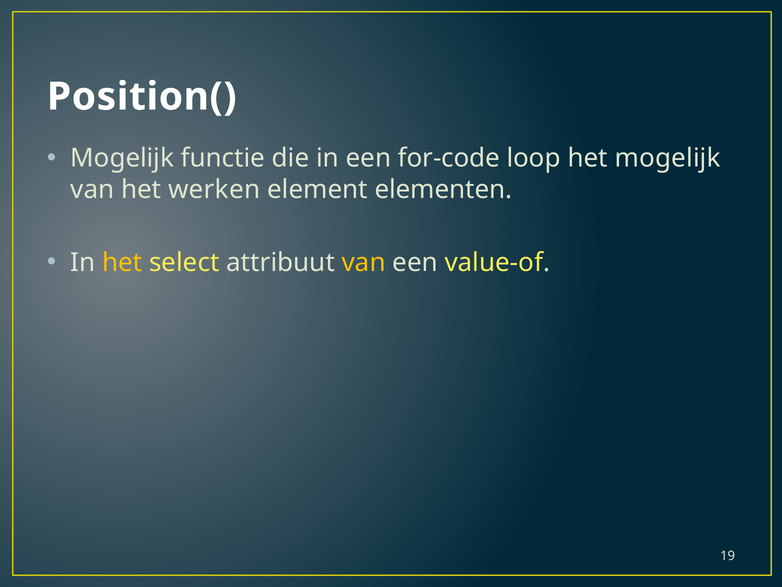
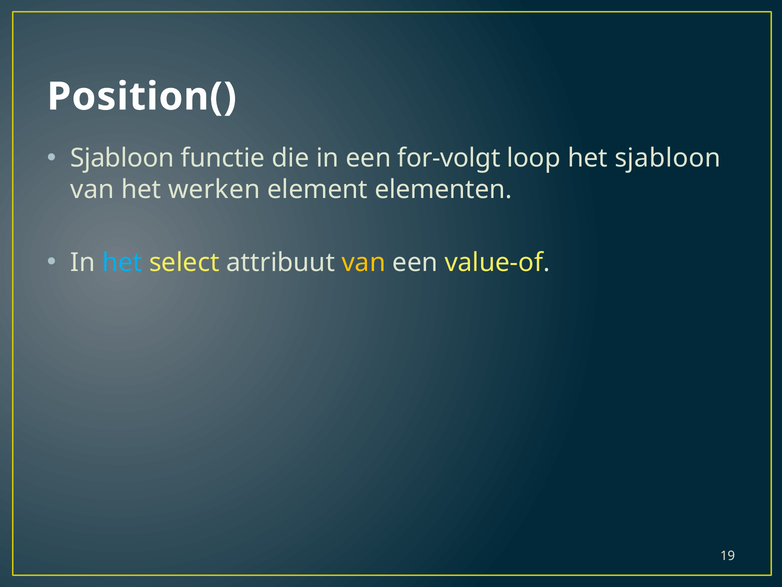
Mogelijk: Mogelijk -> Sjabloon (122, 158)
for-code: for-code -> for-volgt (449, 158)
het mogelijk: mogelijk -> sjabloon (668, 158)
het colour: yellow -> light blue (122, 262)
